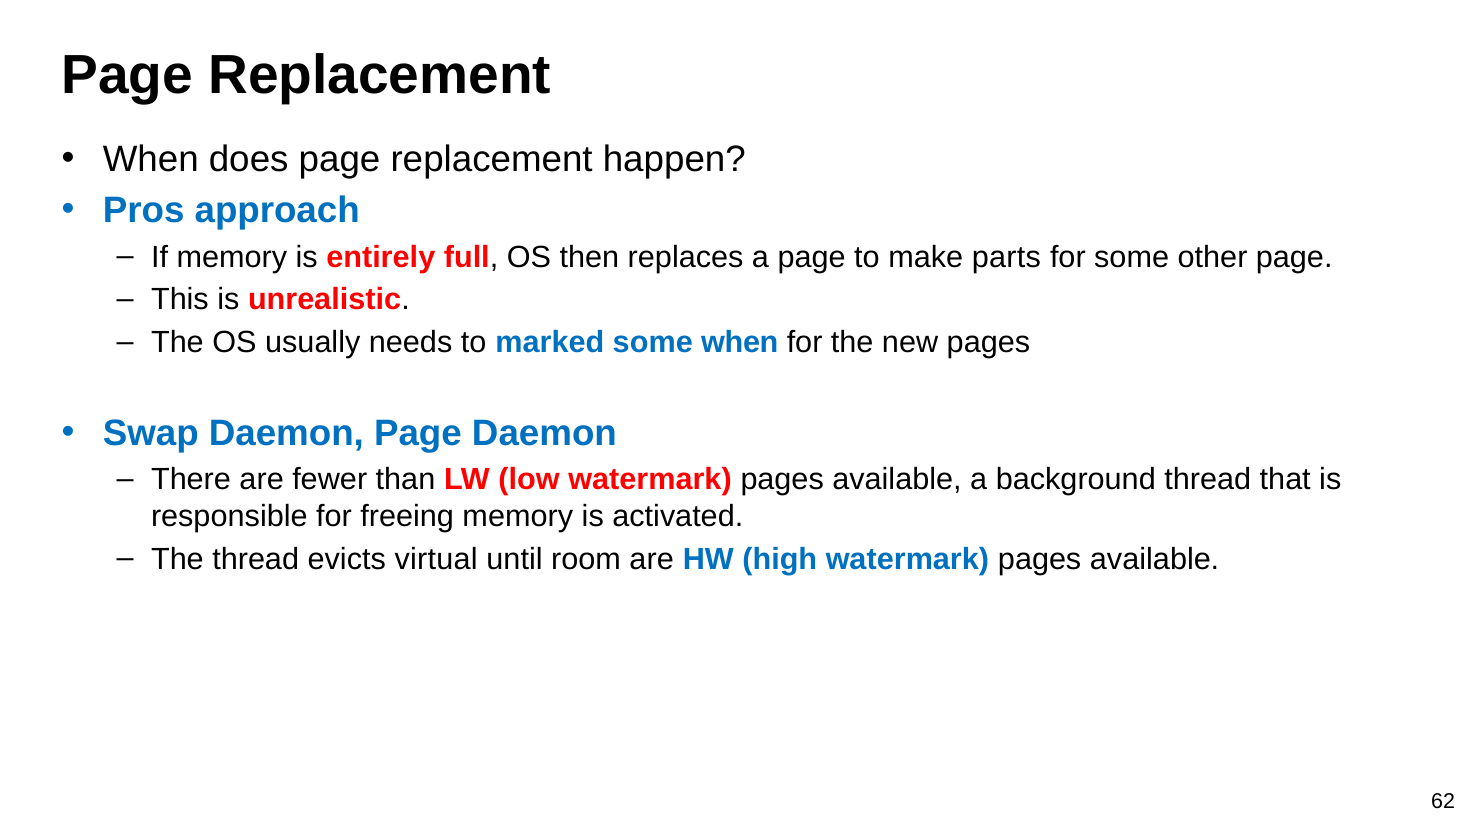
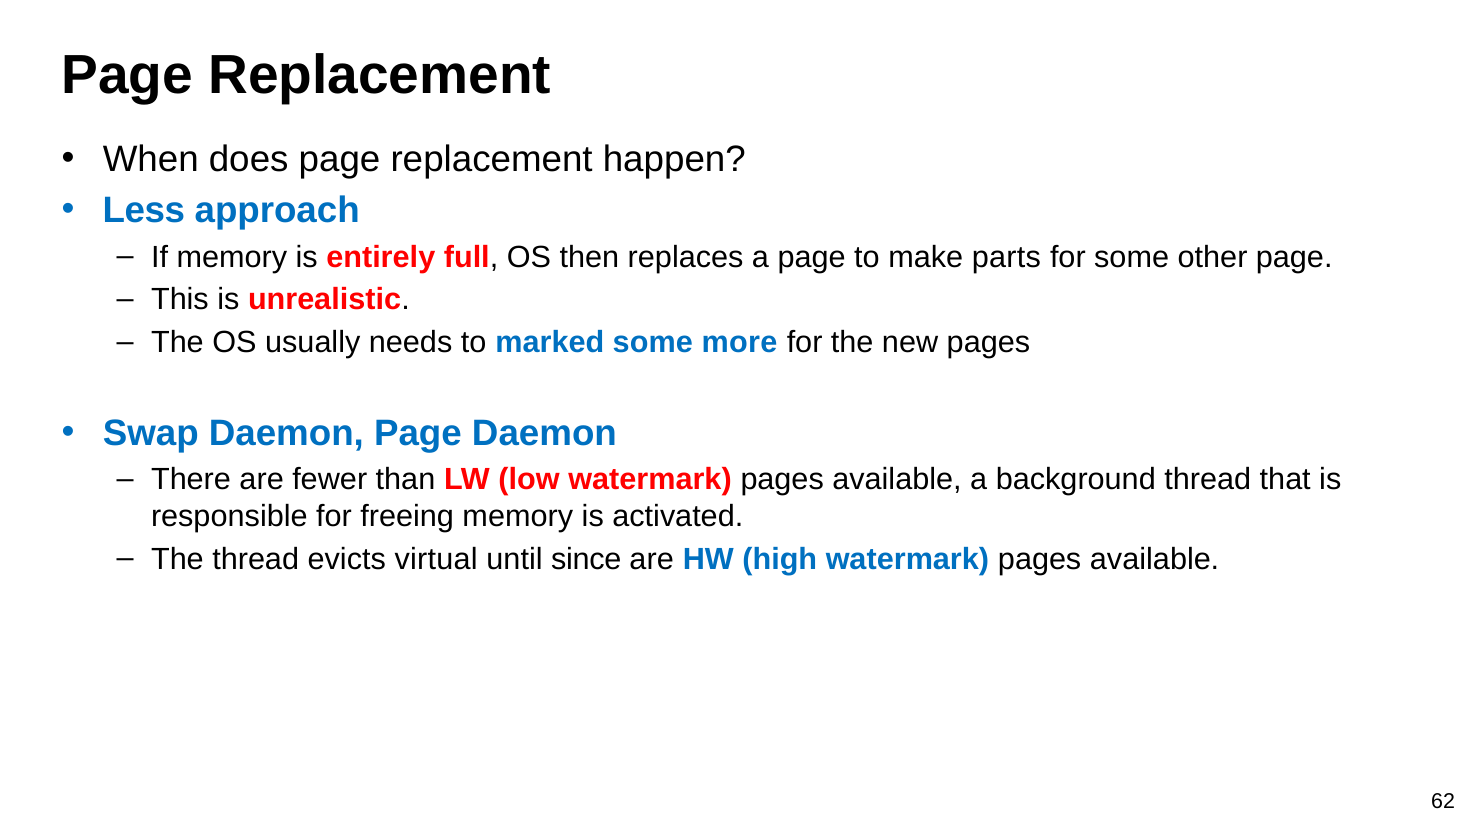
Pros: Pros -> Less (144, 211)
some when: when -> more (739, 343)
room: room -> since (586, 560)
